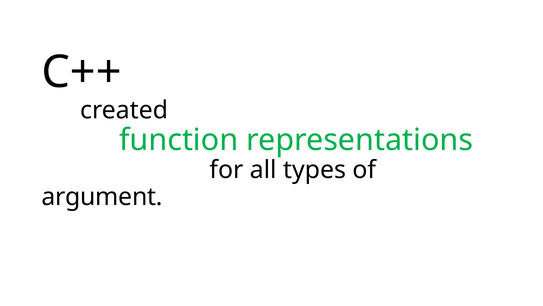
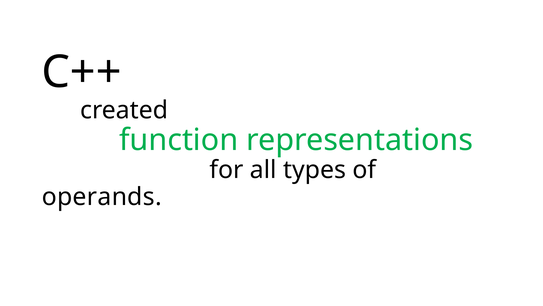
argument: argument -> operands (102, 197)
